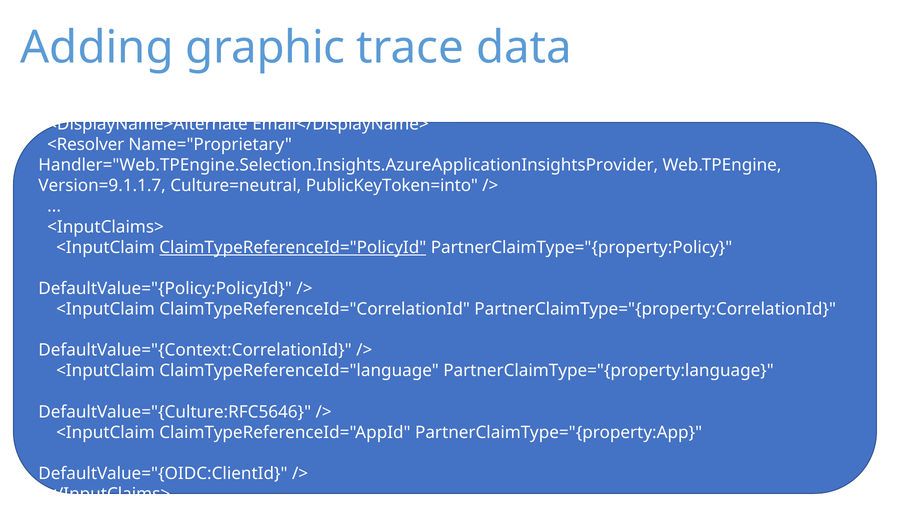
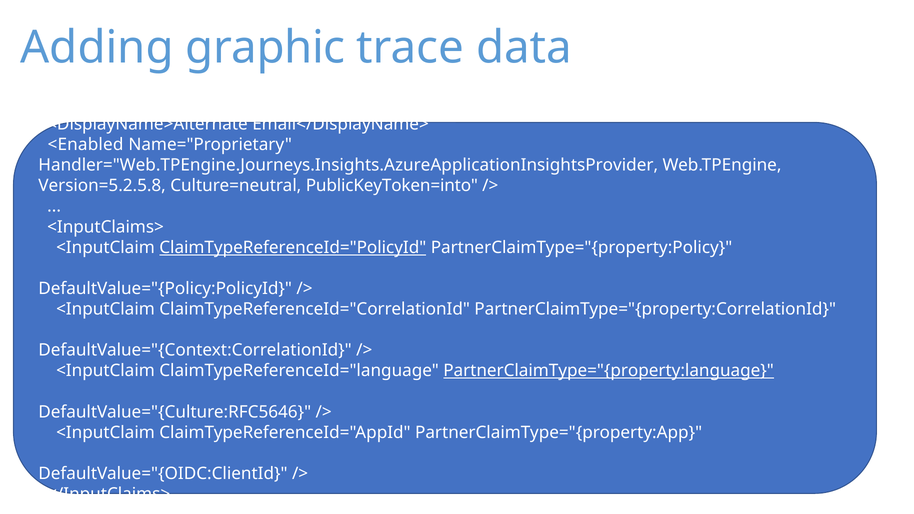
<Resolver: <Resolver -> <Enabled (85, 145)
Handler="Web.TPEngine.Selection.Insights.AzureApplicationInsightsProvider: Handler="Web.TPEngine.Selection.Insights.AzureApplicationInsightsProvider -> Handler="Web.TPEngine.Journeys.Insights.AzureApplicationInsightsProvider (348, 165)
Version=9.1.1.7: Version=9.1.1.7 -> Version=5.2.5.8 (102, 186)
PartnerClaimType="{property:language underline: none -> present (609, 371)
